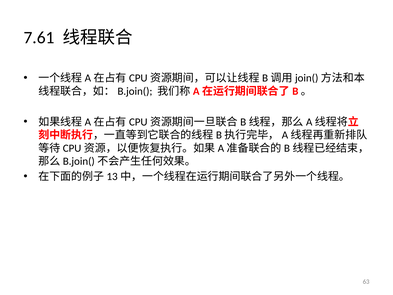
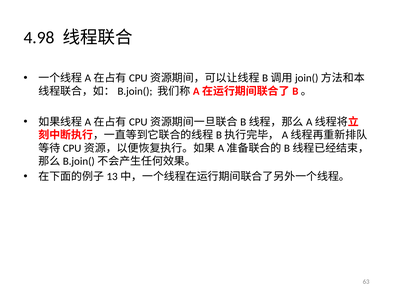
7.61: 7.61 -> 4.98 (39, 38)
